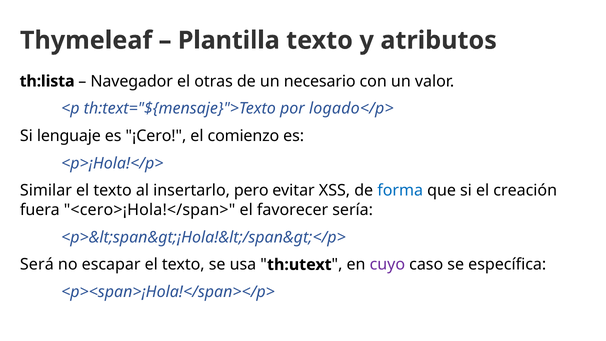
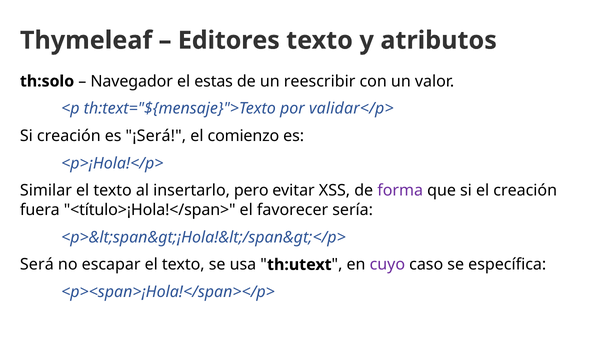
Plantilla: Plantilla -> Editores (229, 40)
th:lista: th:lista -> th:solo (47, 81)
otras: otras -> estas (214, 81)
necesario: necesario -> reescribir (320, 81)
logado</p>: logado</p> -> validar</p> (351, 109)
Si lenguaje: lenguaje -> creación (69, 136)
¡Cero: ¡Cero -> ¡Será (156, 136)
forma colour: blue -> purple (400, 191)
<cero>¡Hola!</span>: <cero>¡Hola!</span> -> <título>¡Hola!</span> (150, 210)
